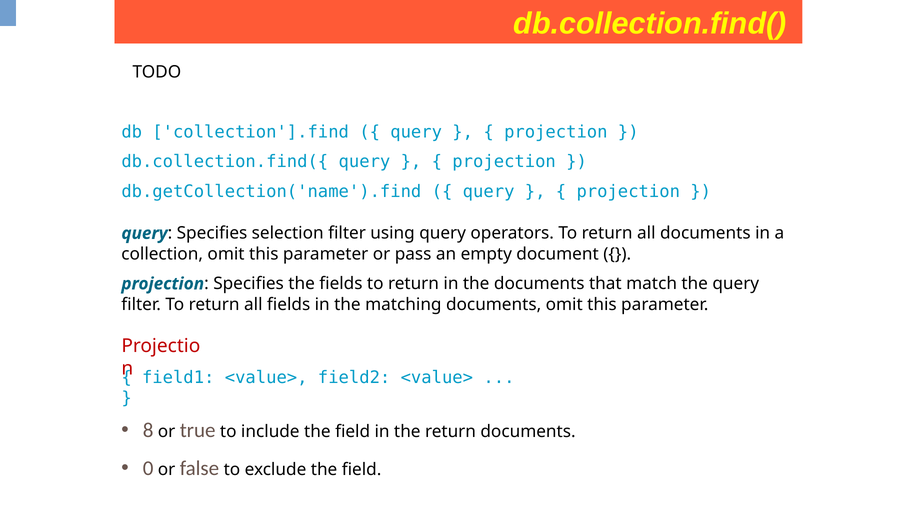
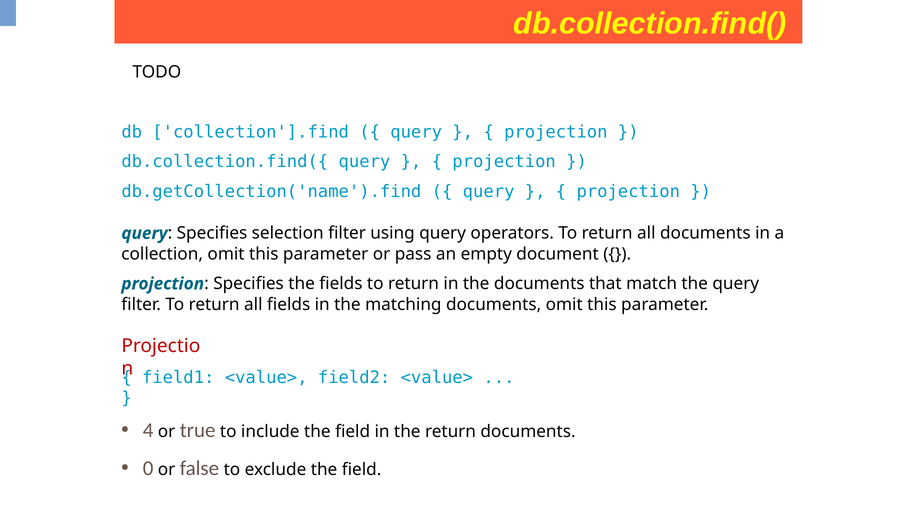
8: 8 -> 4 (148, 430)
